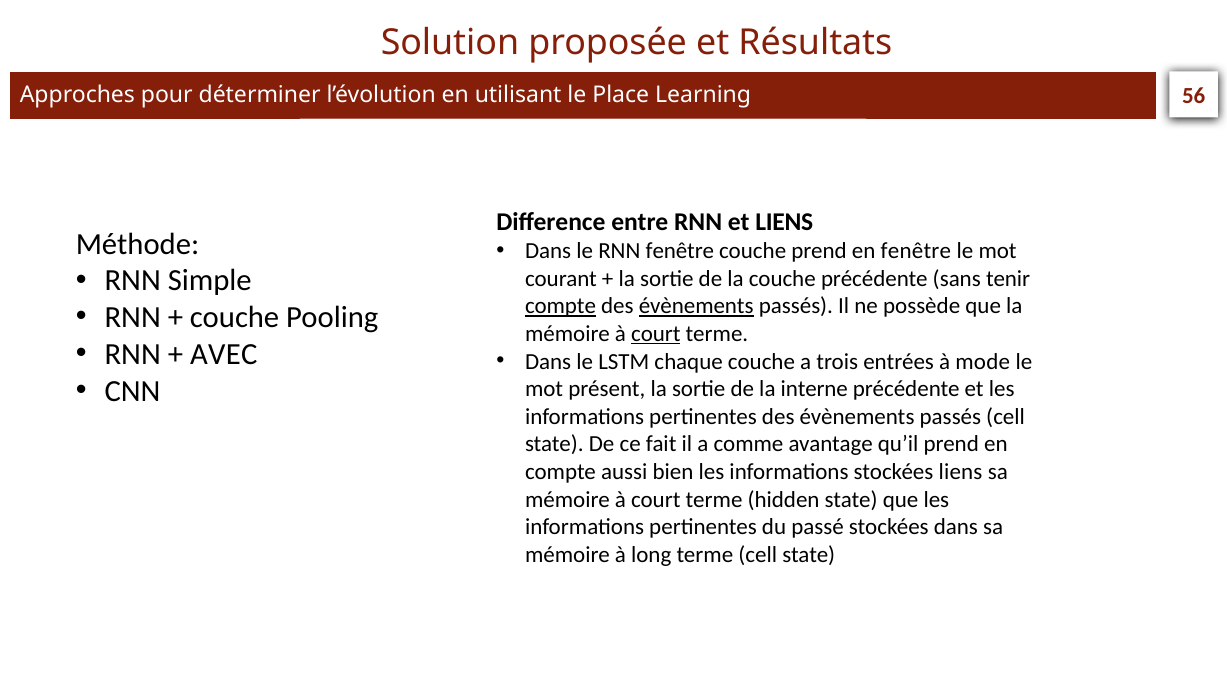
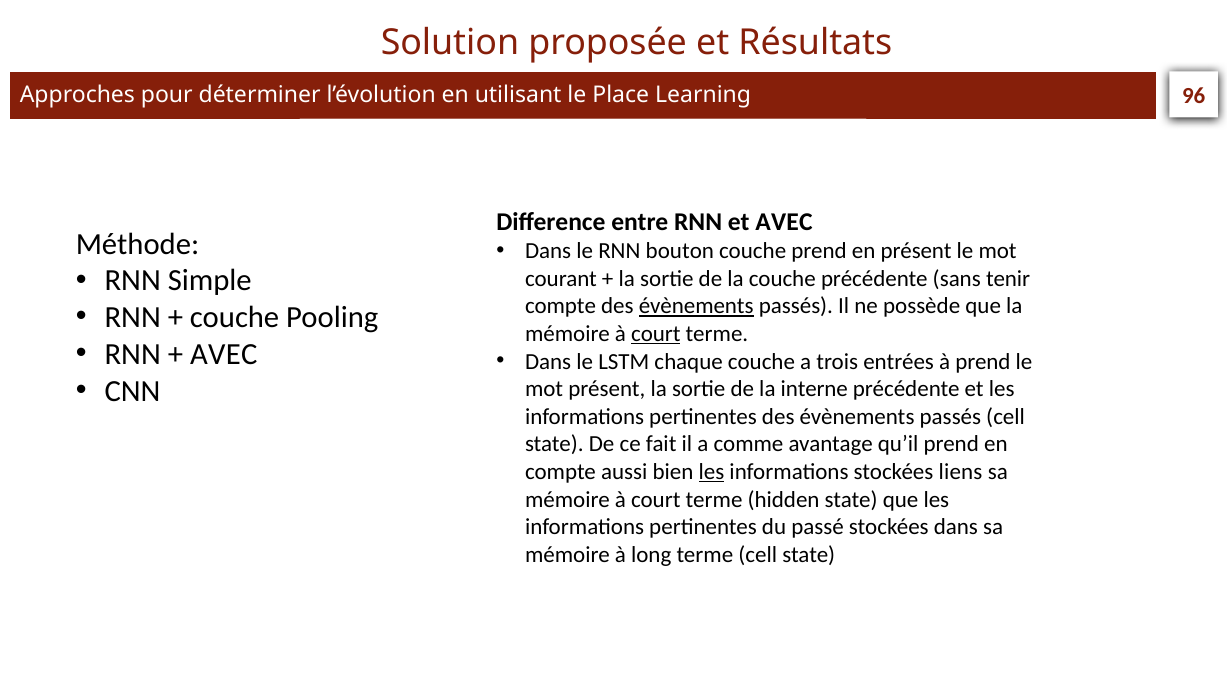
56: 56 -> 96 (1194, 96)
et LIENS: LIENS -> AVEC (784, 222)
RNN fenêtre: fenêtre -> bouton (680, 251)
en fenêtre: fenêtre -> présent (916, 251)
compte underline: present -> none (561, 306)
à mode: mode -> prend (983, 362)
les underline: none -> present (711, 472)
